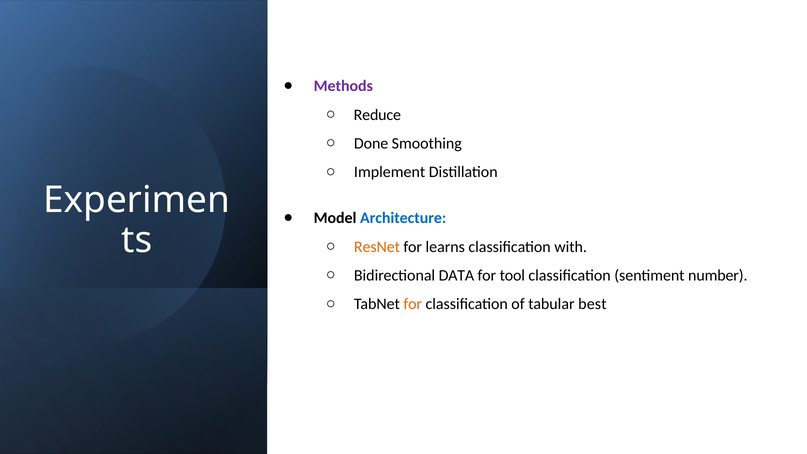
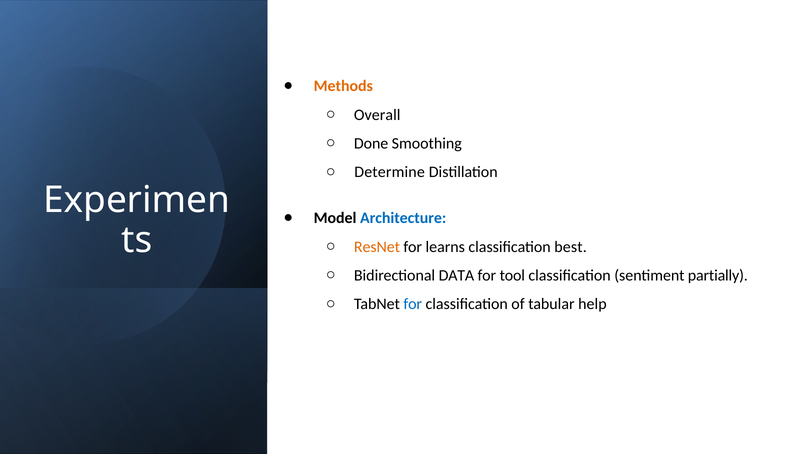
Methods colour: purple -> orange (343, 86)
Reduce: Reduce -> Overall (377, 115)
Implement: Implement -> Determine (390, 172)
with: with -> best (571, 247)
number: number -> partially (718, 275)
for colour: orange -> blue (413, 304)
best: best -> help (592, 304)
